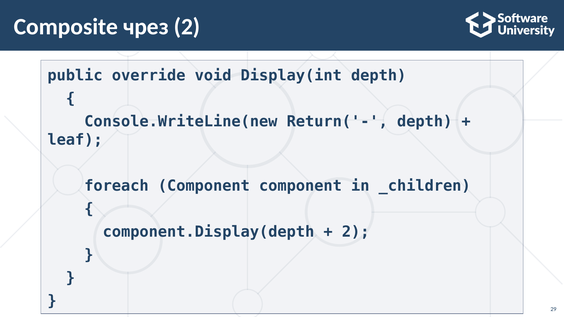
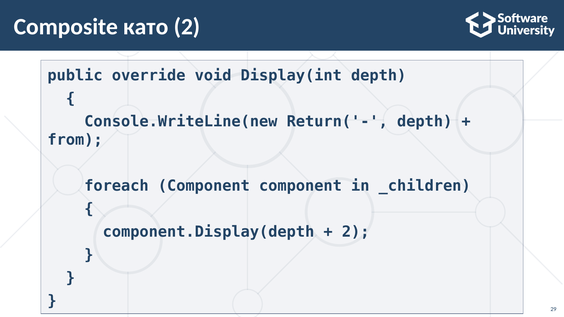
чрез: чрез -> като (146, 27)
leaf: leaf -> from (75, 140)
